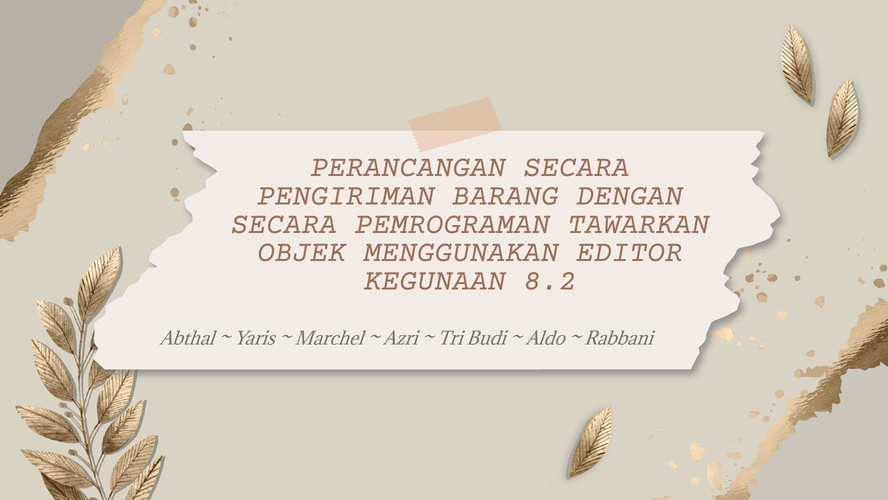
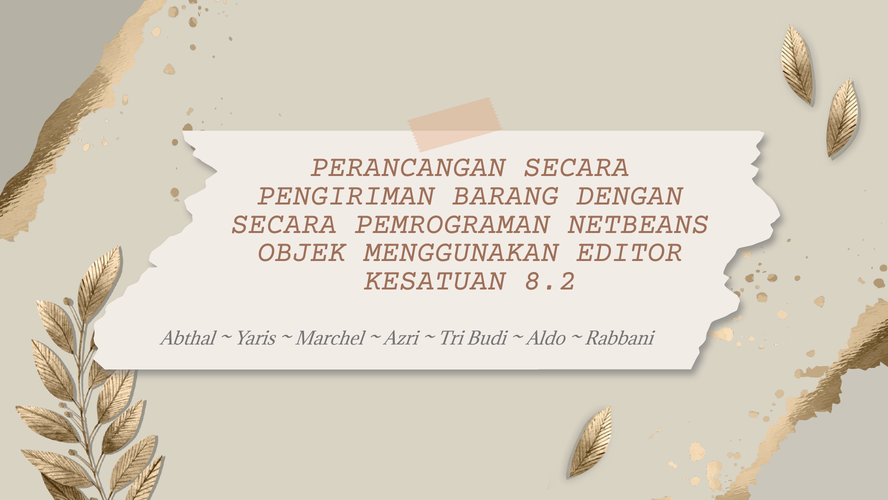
TAWARKAN: TAWARKAN -> NETBEANS (638, 223)
KEGUNAAN: KEGUNAAN -> KESATUAN (435, 280)
